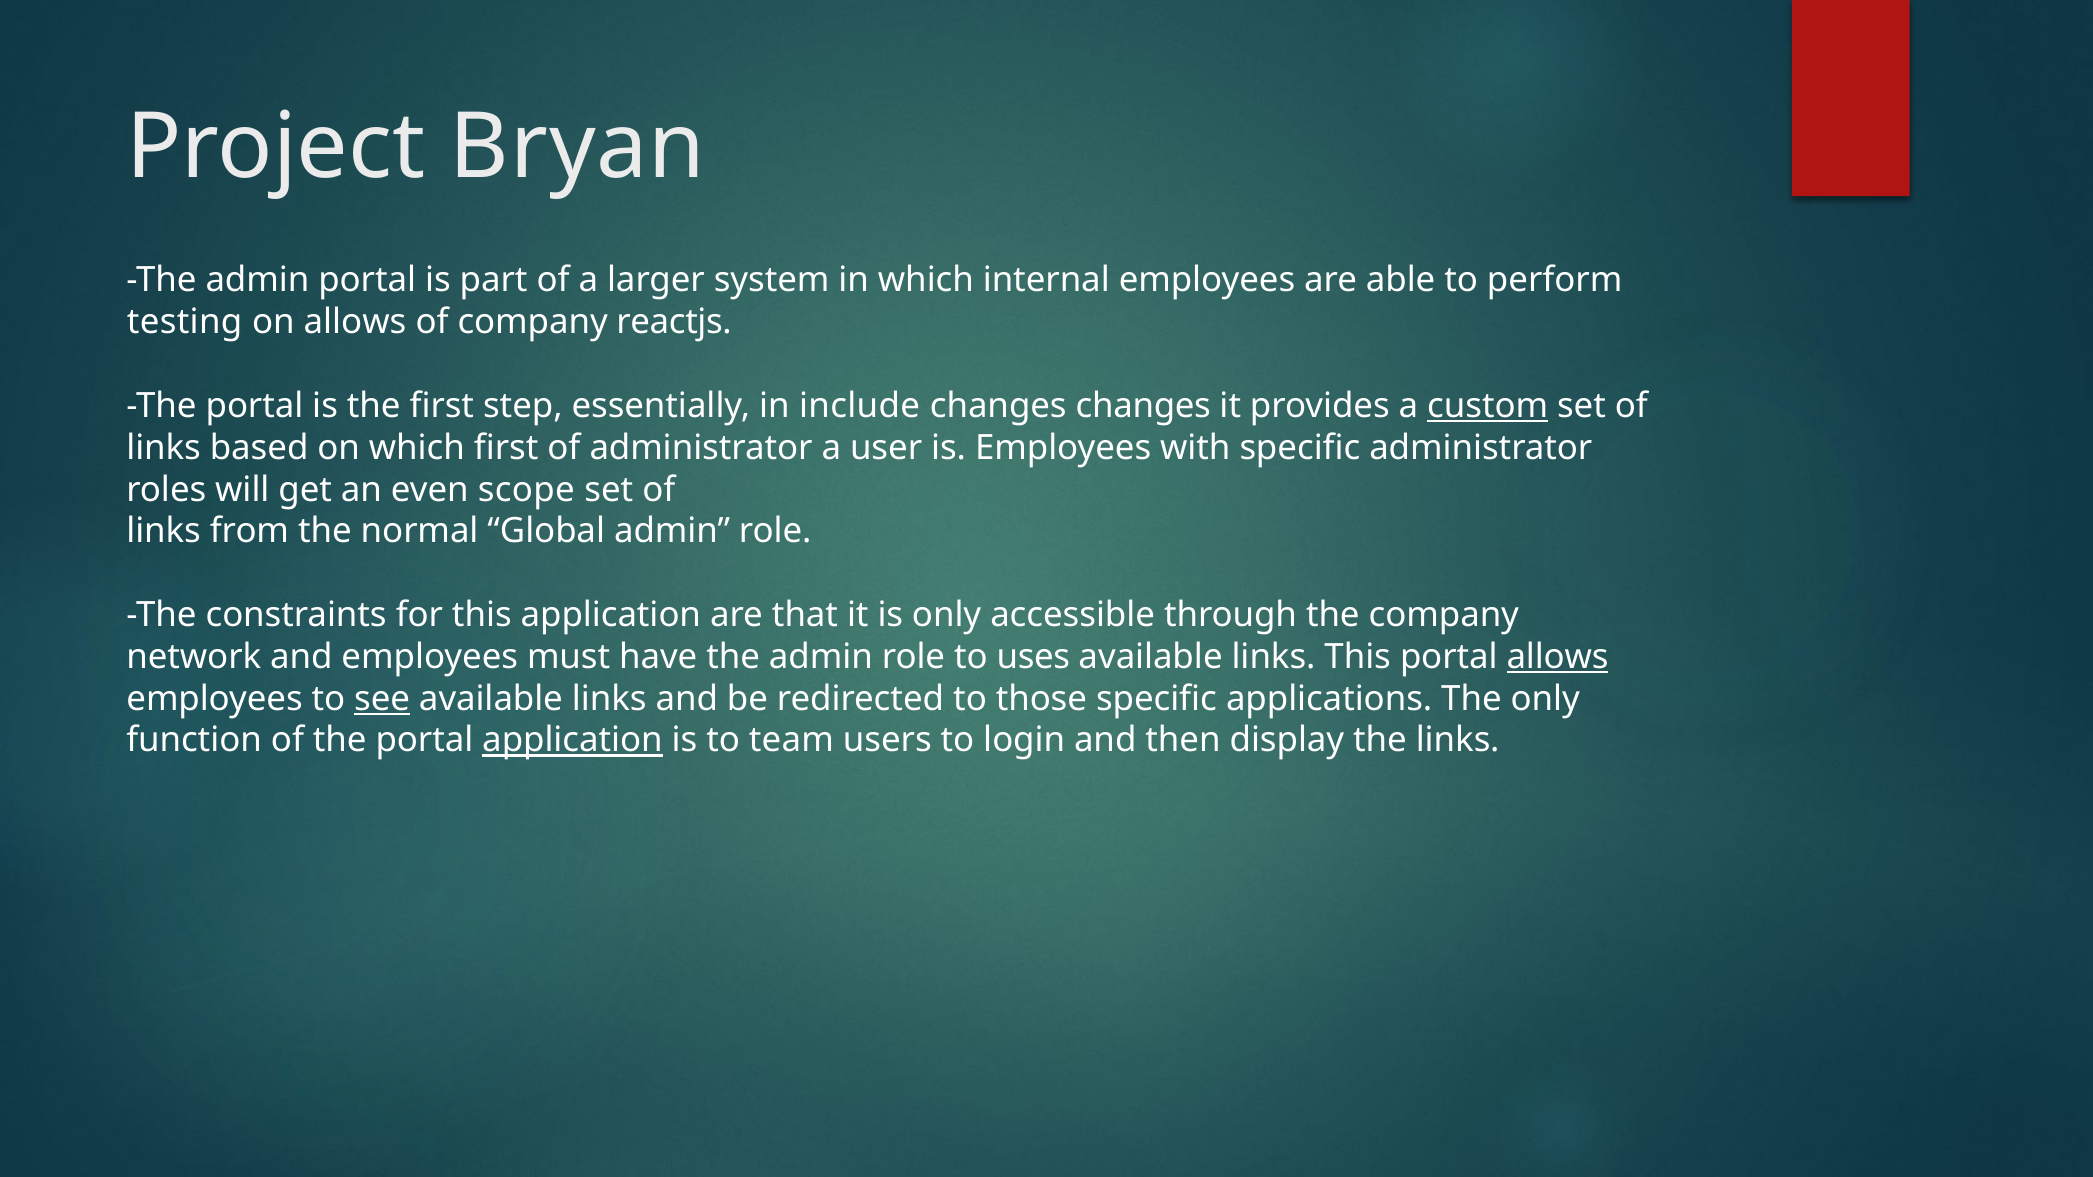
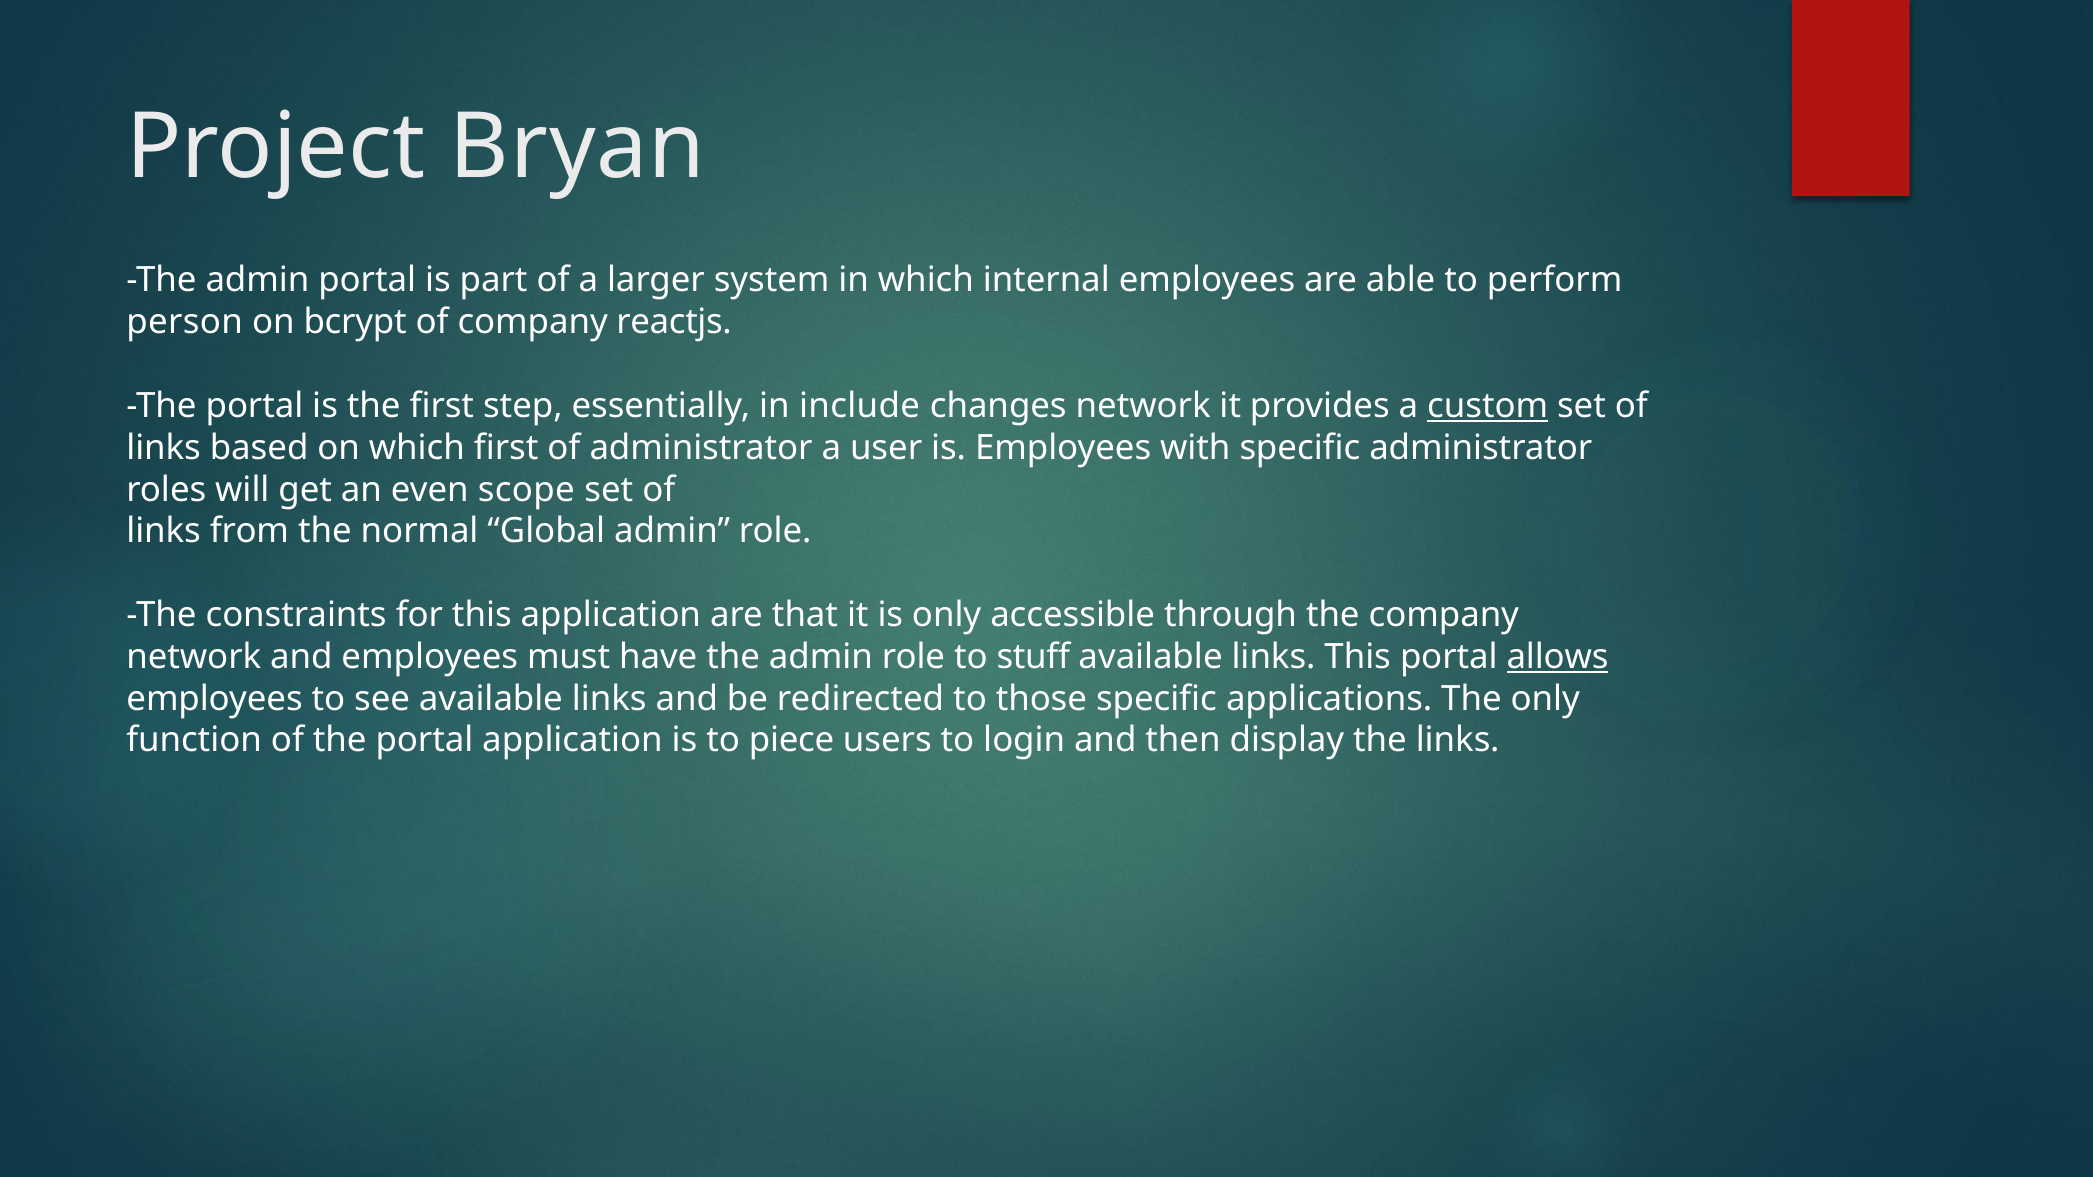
testing: testing -> person (185, 322)
on allows: allows -> bcrypt (355, 322)
changes changes: changes -> network (1143, 406)
uses: uses -> stuff (1033, 657)
see underline: present -> none (382, 699)
application underline: present -> none (572, 741)
team: team -> piece (792, 741)
